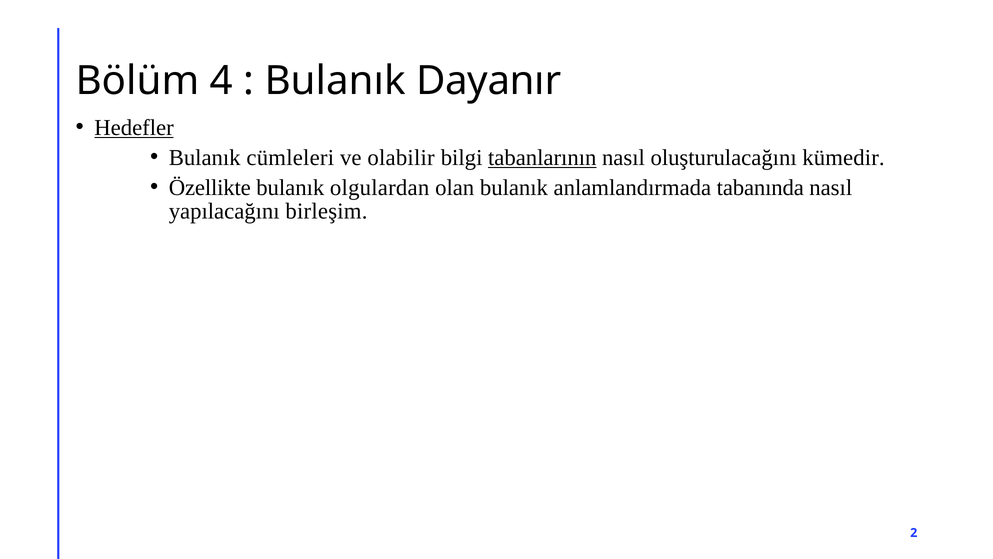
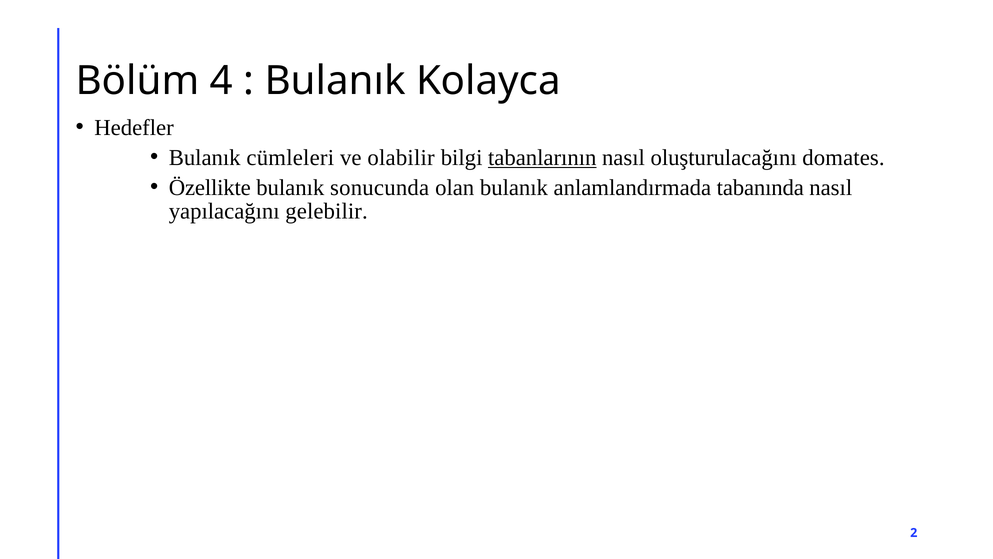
Dayanır: Dayanır -> Kolayca (488, 81)
Hedefler underline: present -> none (134, 128)
kümedir: kümedir -> domates (843, 158)
olgulardan: olgulardan -> sonucunda (380, 188)
birleşim: birleşim -> gelebilir (327, 211)
